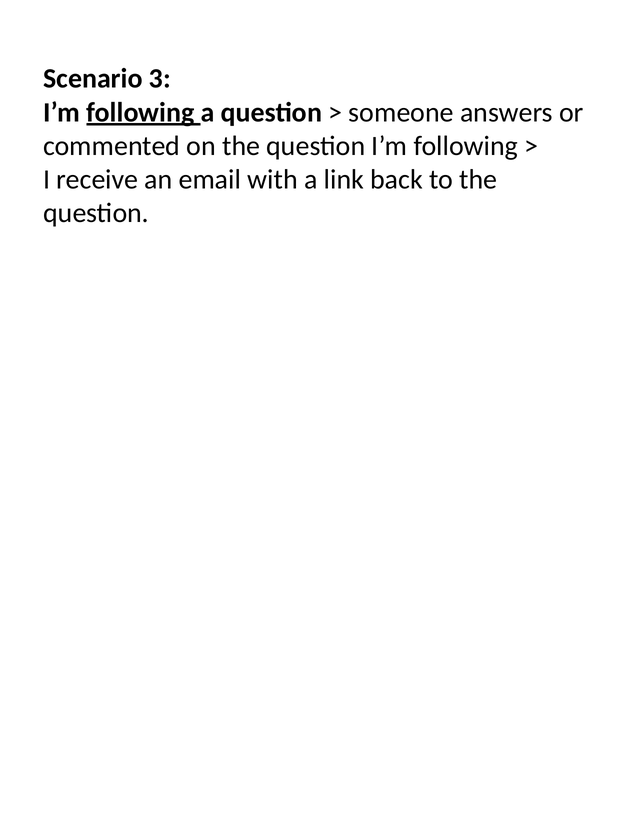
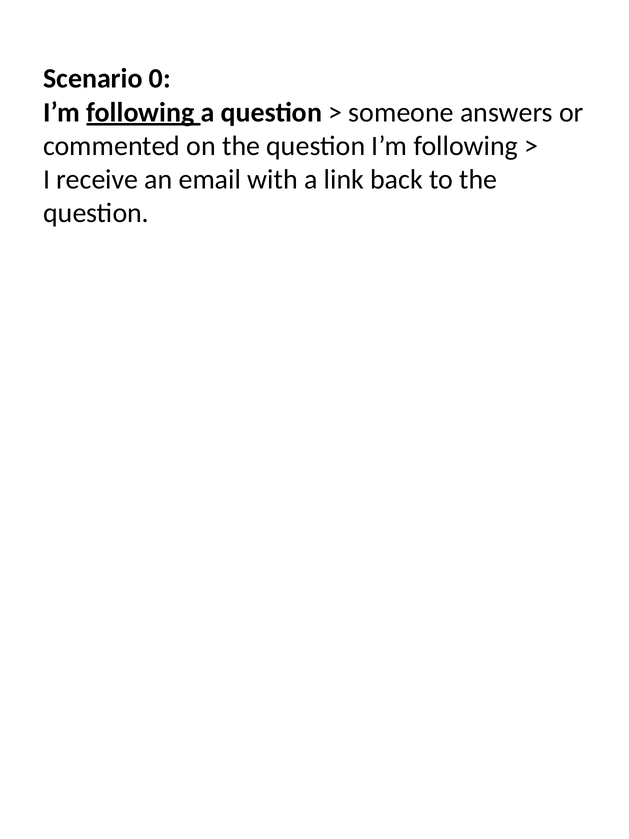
3: 3 -> 0 (160, 79)
